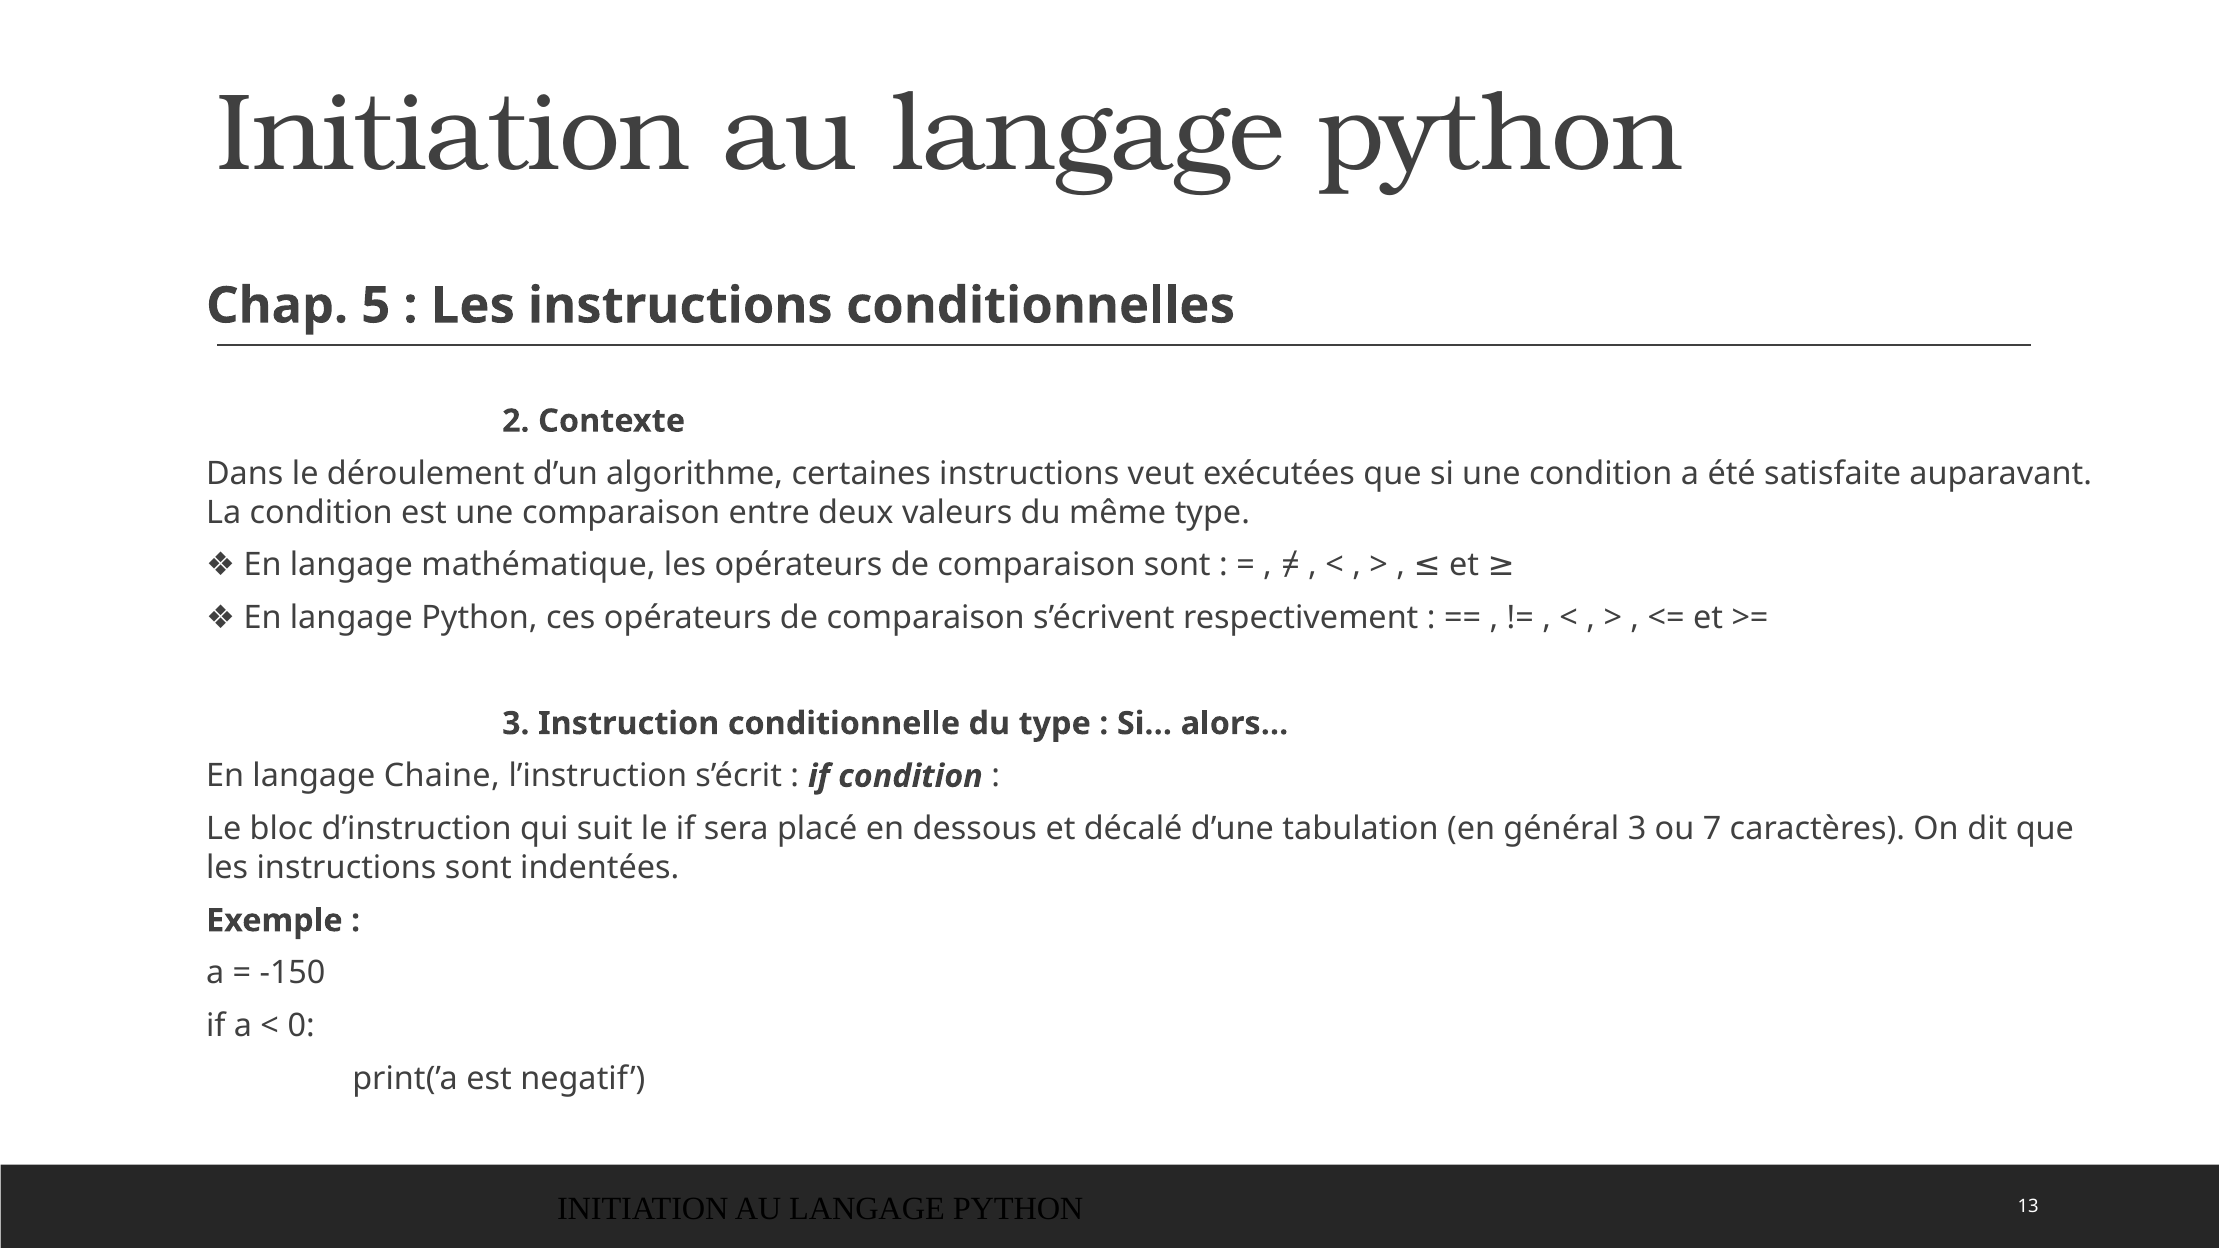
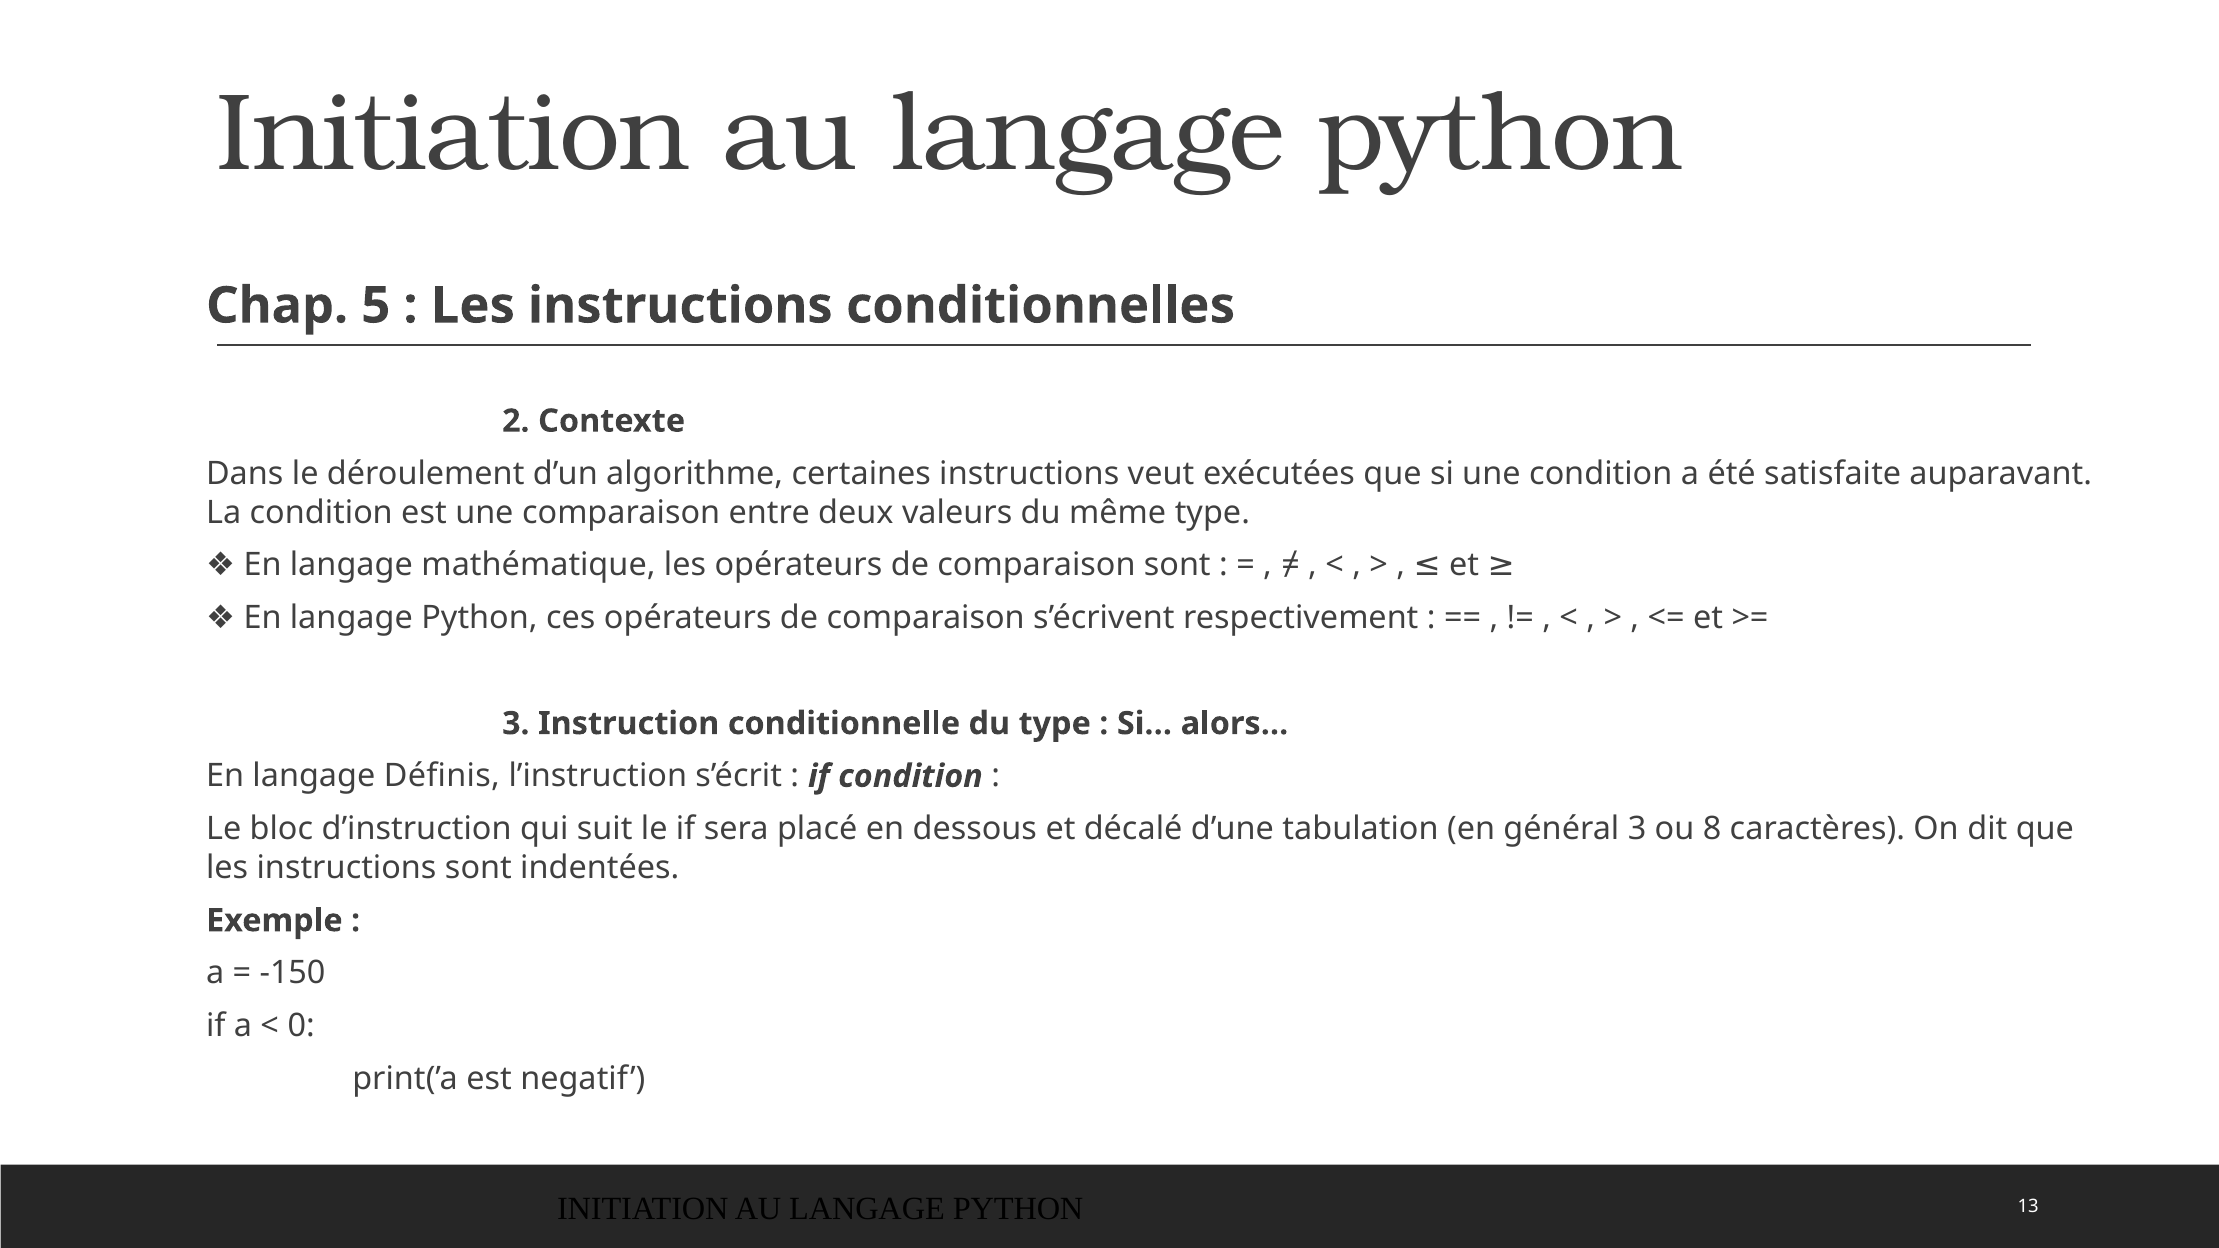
Chaine: Chaine -> Définis (442, 776)
7: 7 -> 8 (1712, 829)
